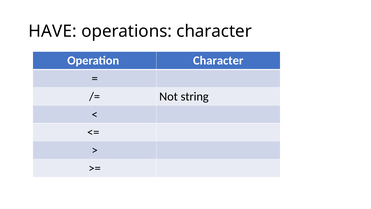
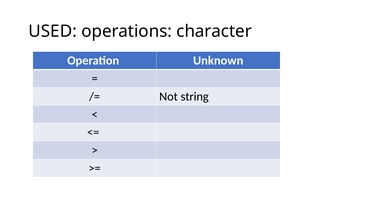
HAVE: HAVE -> USED (53, 31)
Operation Character: Character -> Unknown (218, 61)
